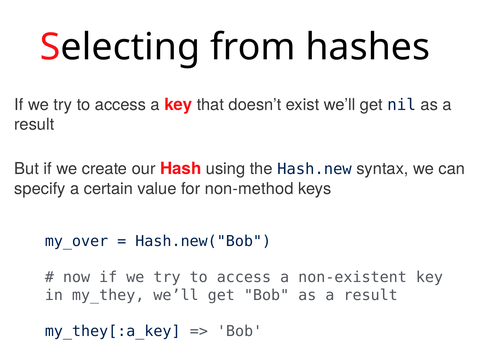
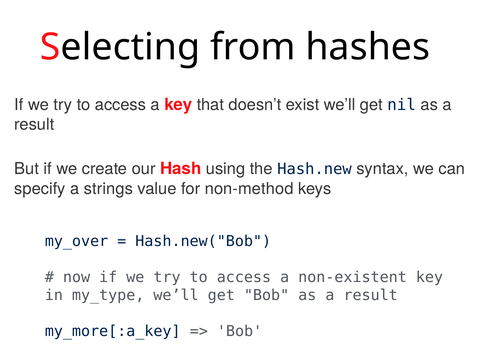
certain: certain -> strings (108, 189)
my_they: my_they -> my_type (108, 296)
my_they[:a_key: my_they[:a_key -> my_more[:a_key (113, 332)
